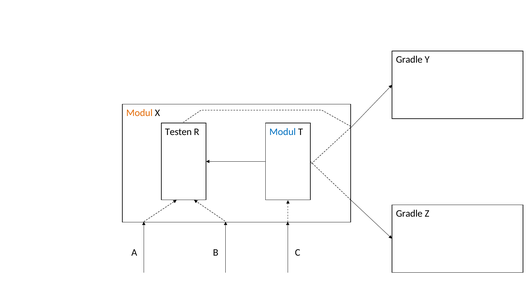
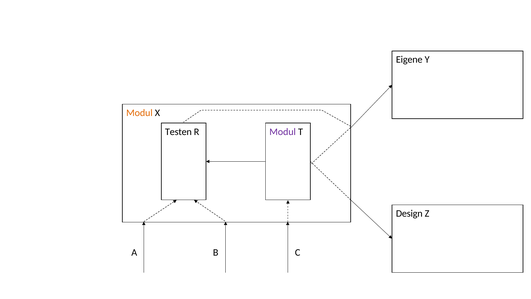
Gradle: Gradle -> Eigene (409, 60)
Modul colour: blue -> purple (283, 132)
Gradle: Gradle -> Design (409, 213)
